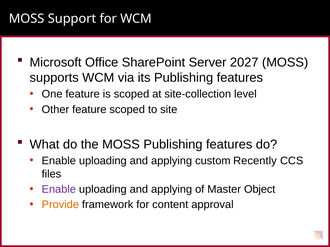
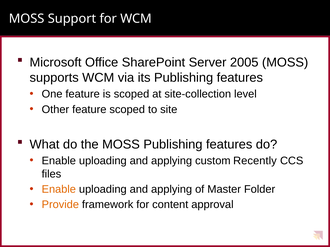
2027: 2027 -> 2005 (244, 63)
Enable colour: purple -> orange (59, 190)
Object: Object -> Folder (260, 190)
